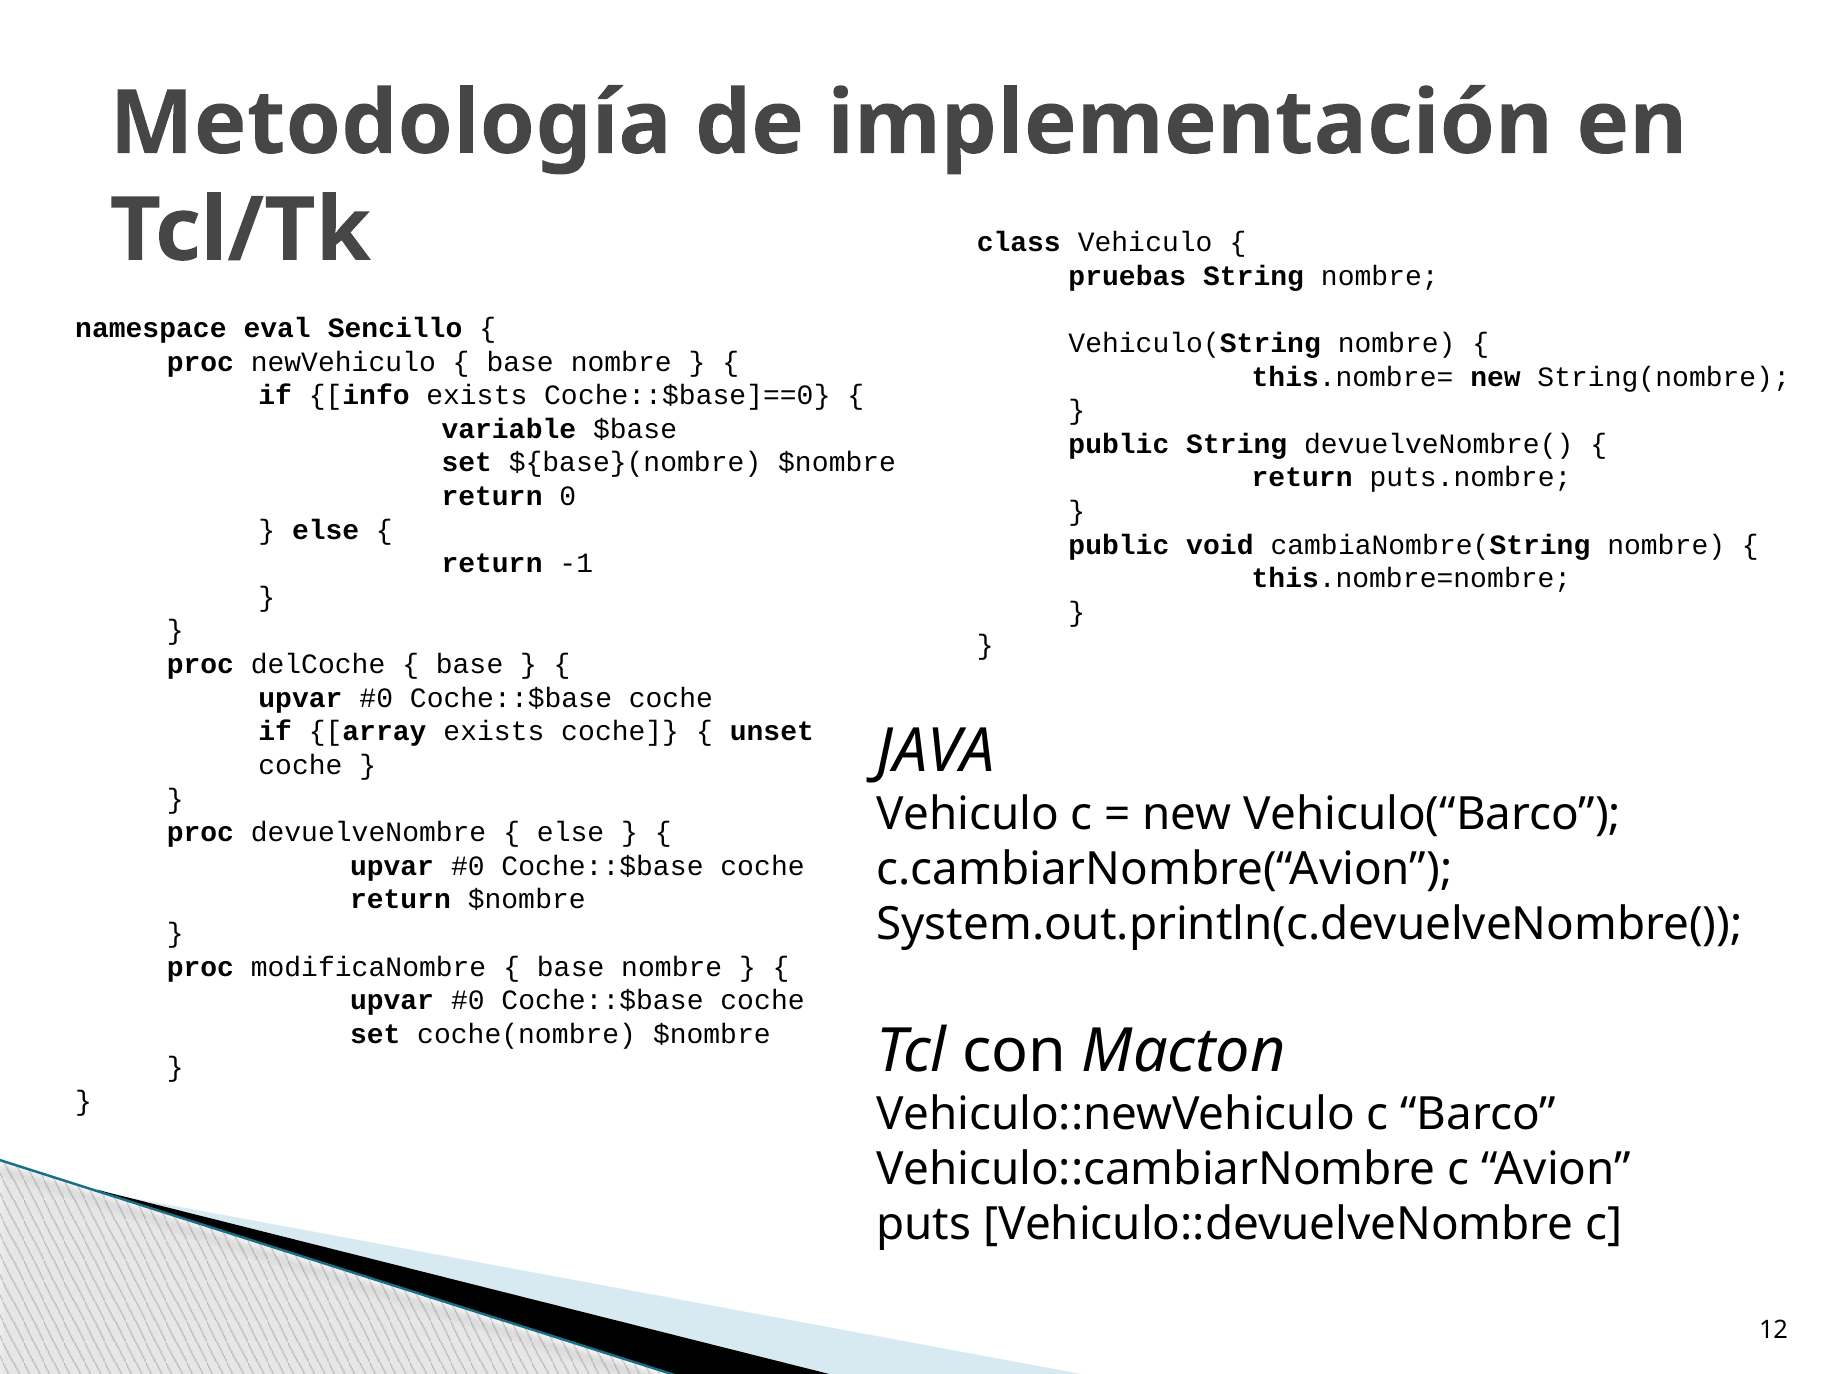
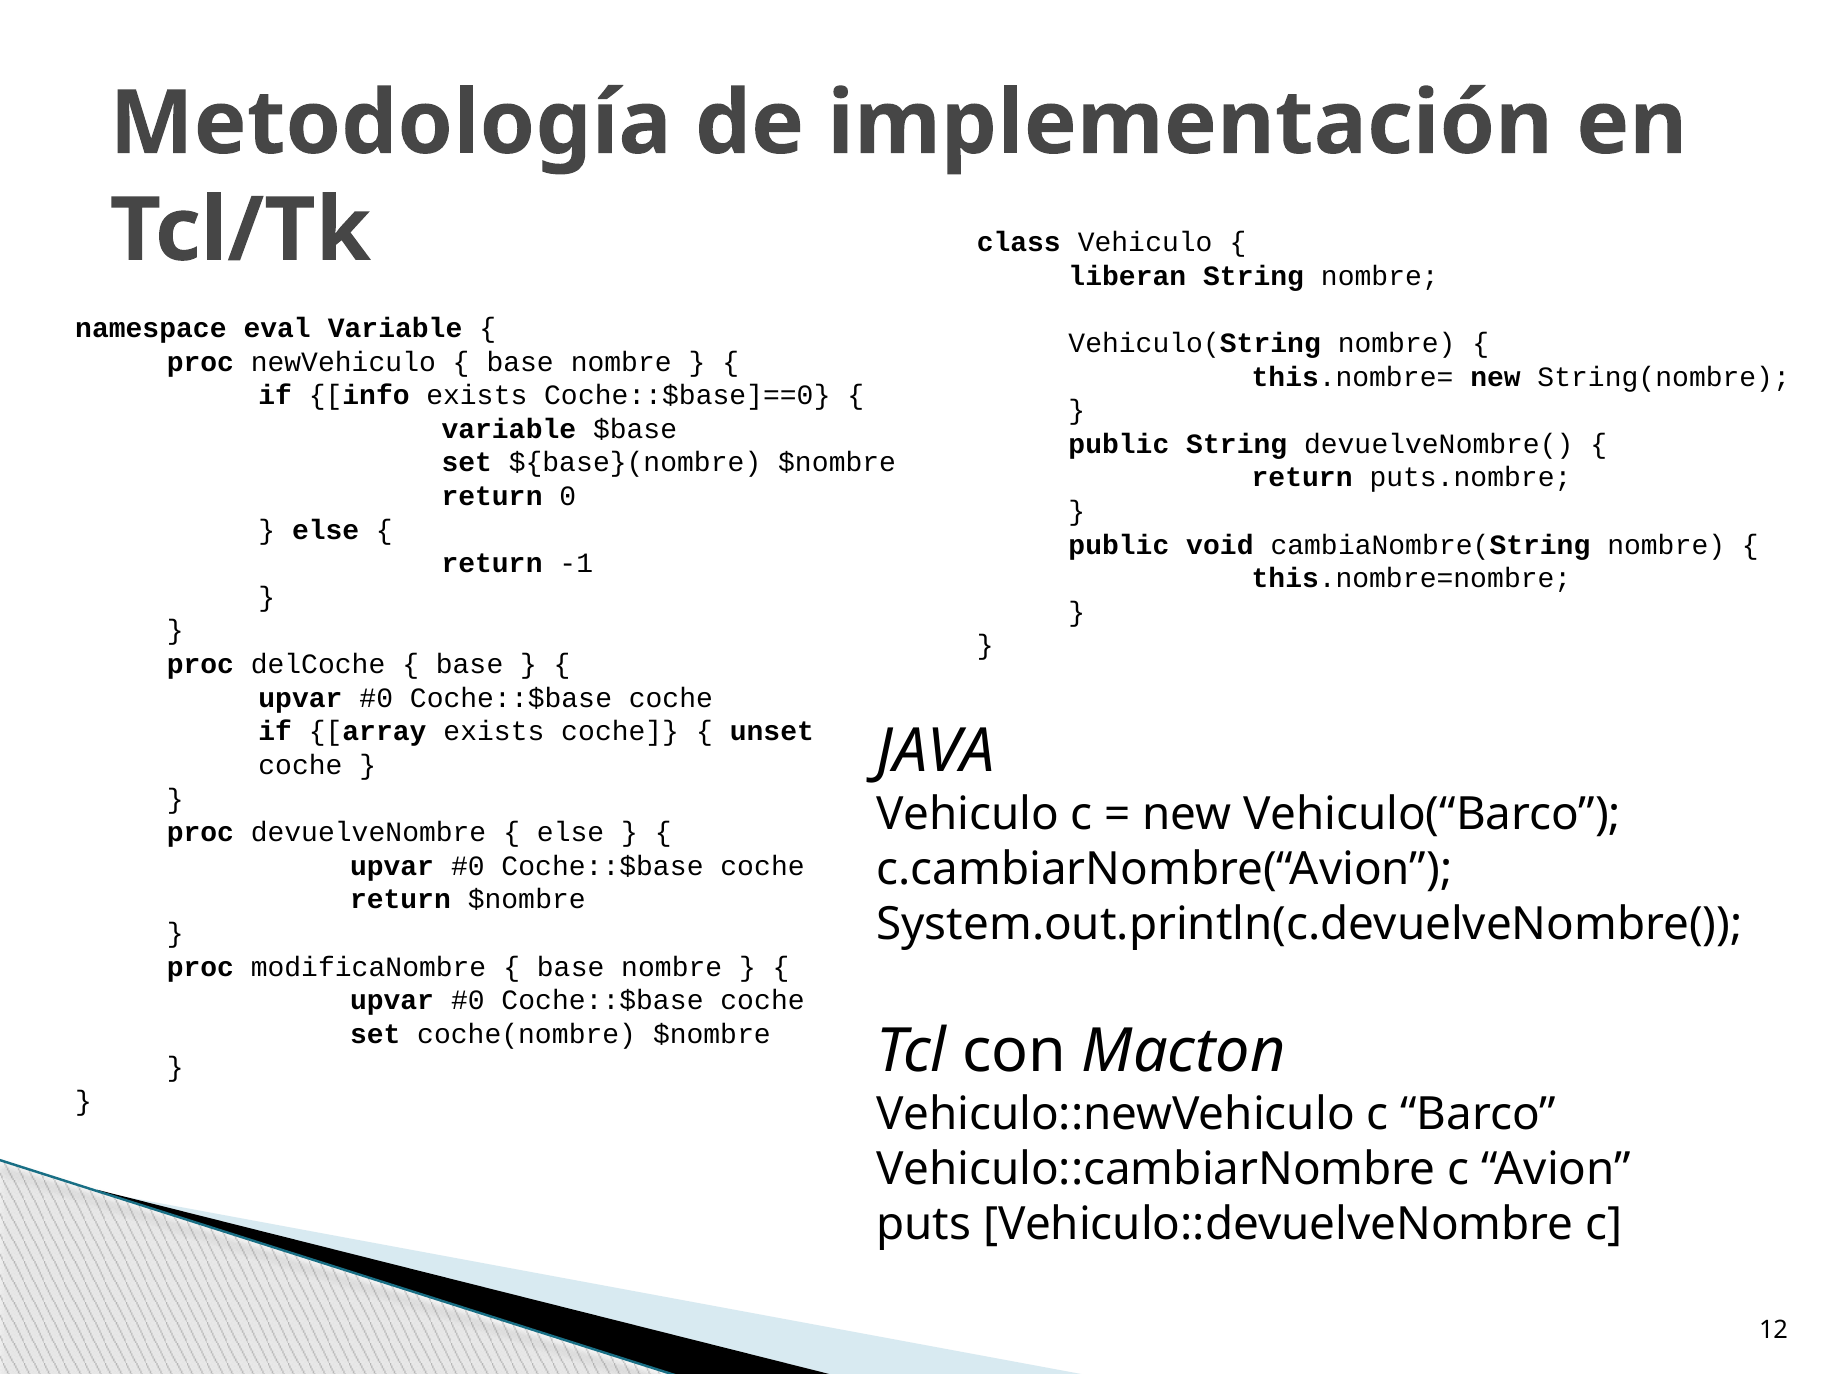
pruebas: pruebas -> liberan (1127, 276)
eval Sencillo: Sencillo -> Variable (395, 328)
